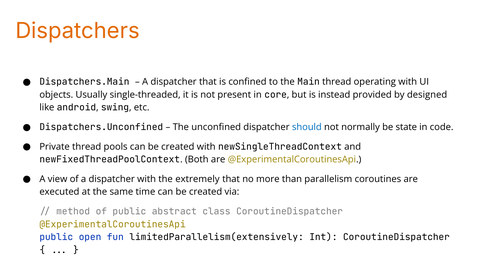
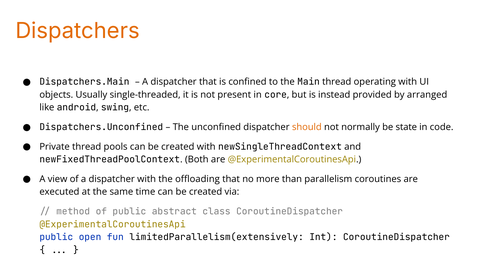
designed: designed -> arranged (427, 95)
should colour: blue -> orange (307, 127)
extremely: extremely -> offloading (197, 179)
